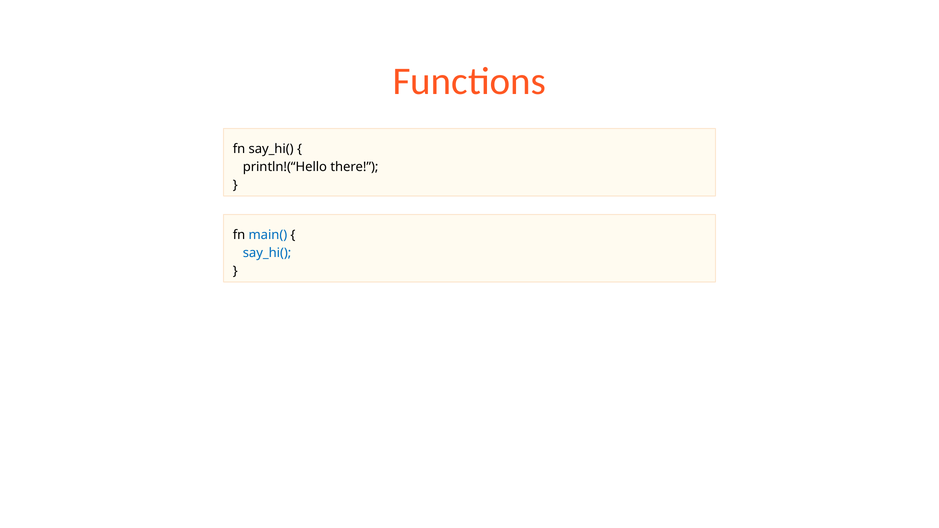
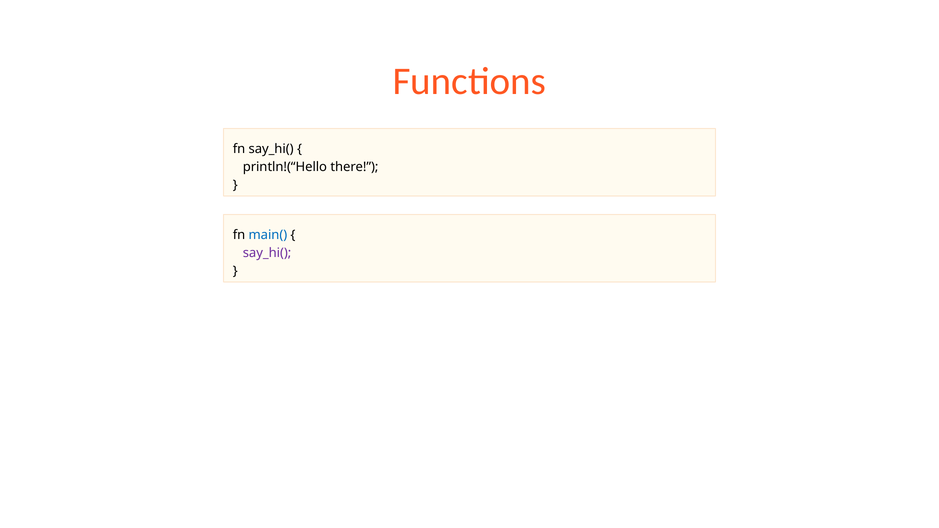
say_hi( colour: blue -> purple (267, 253)
